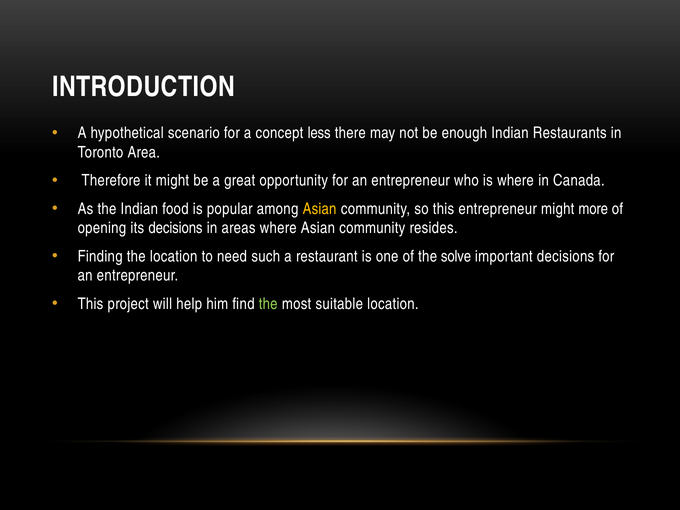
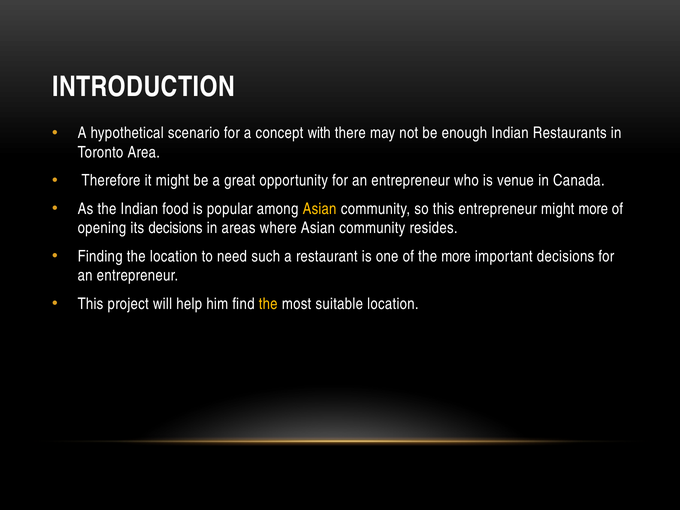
less: less -> with (319, 133)
is where: where -> venue (515, 181)
the solve: solve -> more (456, 256)
the colour: light green -> yellow (268, 304)
